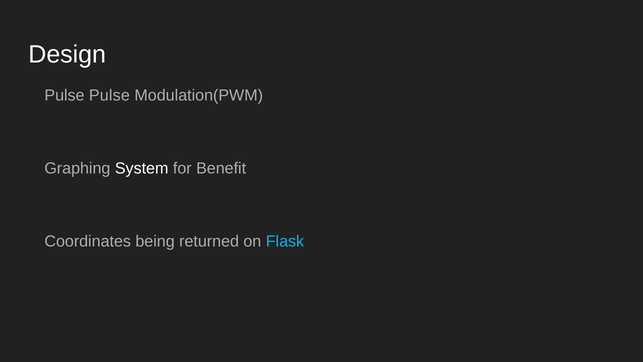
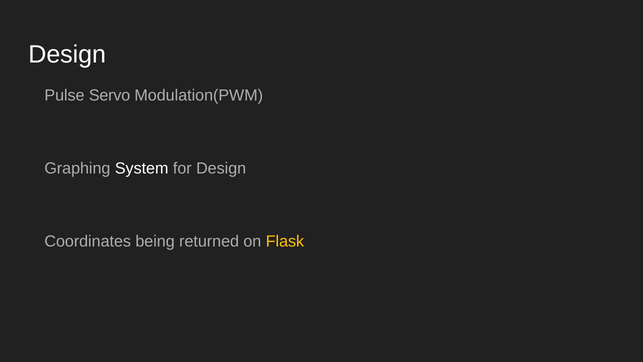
Pulse Pulse: Pulse -> Servo (110, 96)
for Benefit: Benefit -> Design (221, 169)
Flask colour: light blue -> yellow (285, 241)
